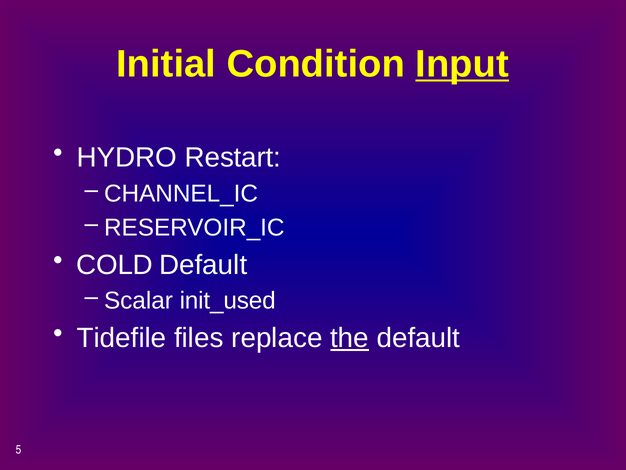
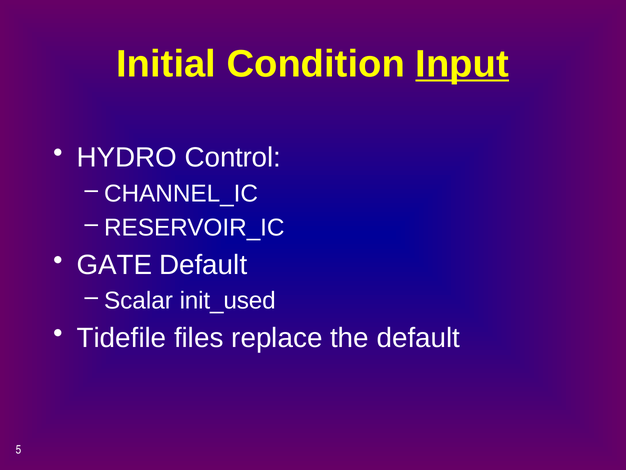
Restart: Restart -> Control (233, 157)
COLD: COLD -> GATE (115, 265)
the underline: present -> none (350, 338)
